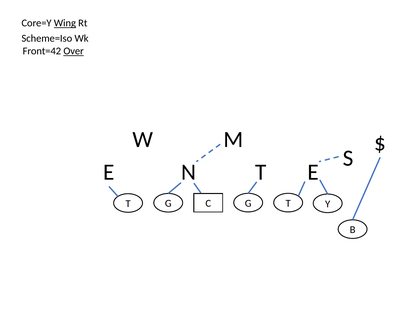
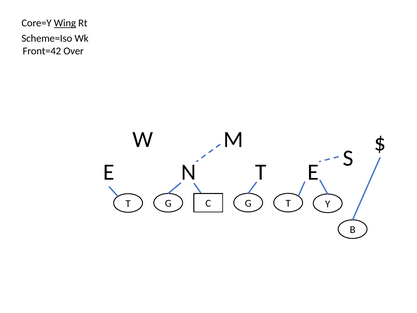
Over underline: present -> none (74, 51)
